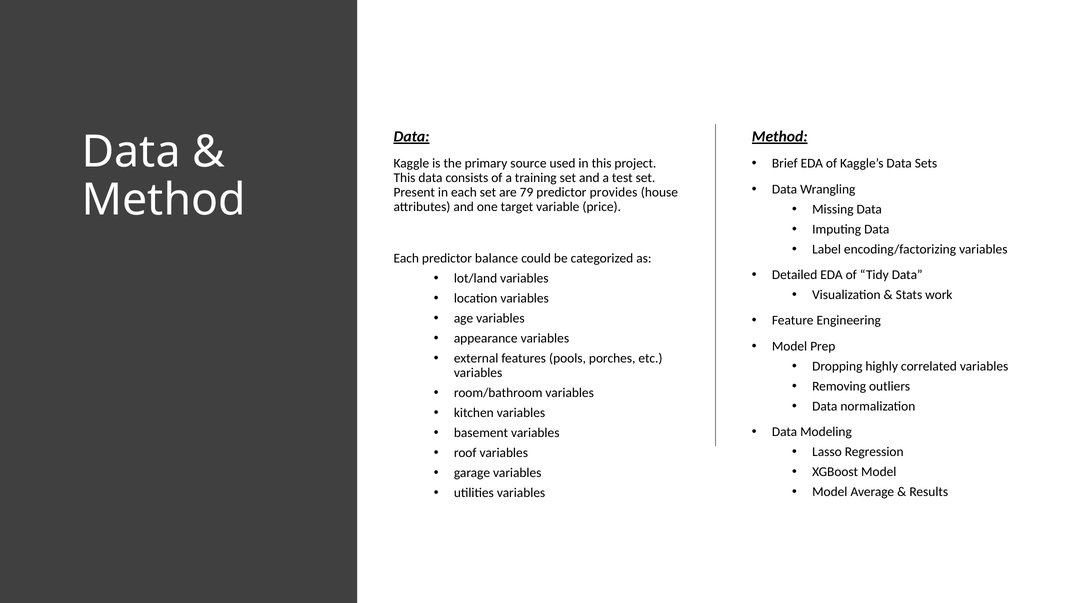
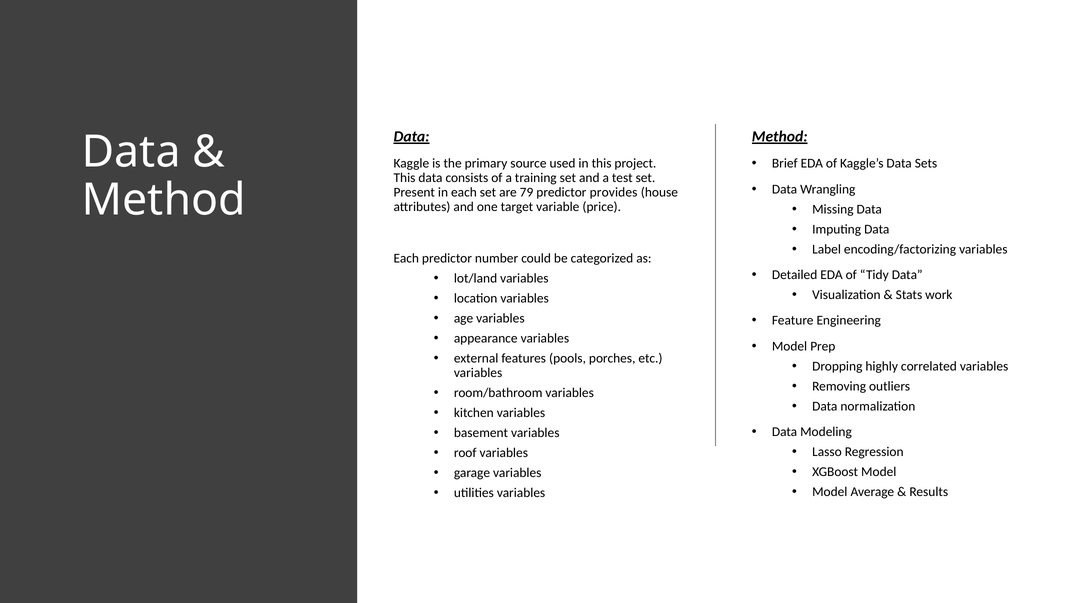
balance: balance -> number (497, 258)
